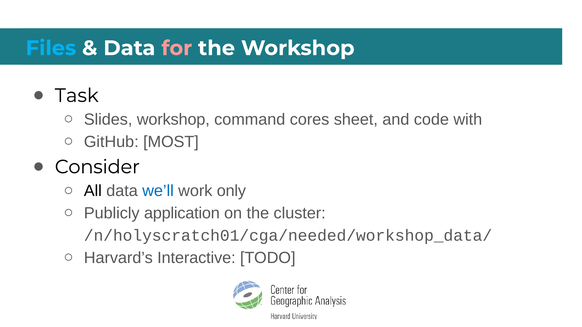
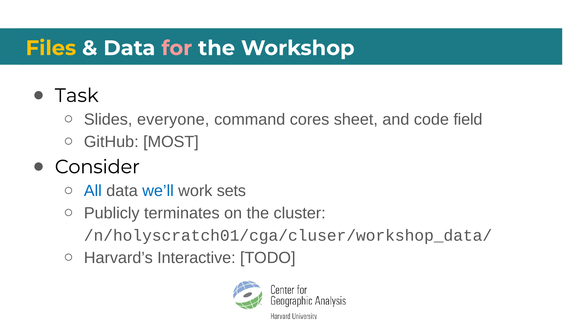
Files colour: light blue -> yellow (51, 48)
Slides workshop: workshop -> everyone (173, 120)
with: with -> field (468, 120)
All colour: black -> blue (93, 191)
only: only -> sets (231, 191)
application: application -> terminates (182, 213)
/n/holyscratch01/cga/needed/workshop_data/: /n/holyscratch01/cga/needed/workshop_data/ -> /n/holyscratch01/cga/cluser/workshop_data/ (288, 236)
